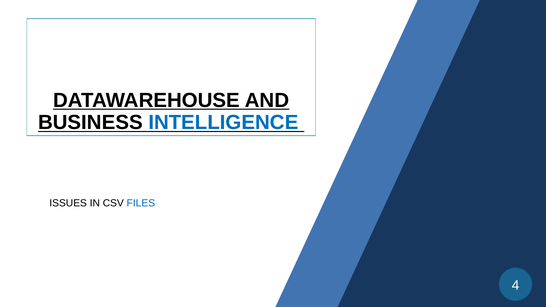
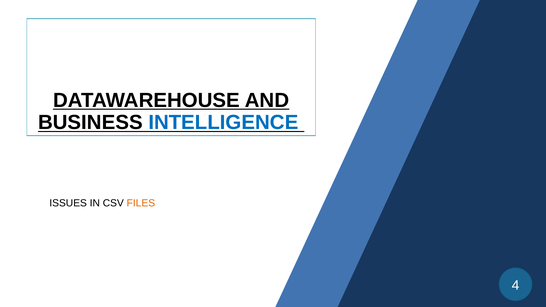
FILES colour: blue -> orange (141, 203)
